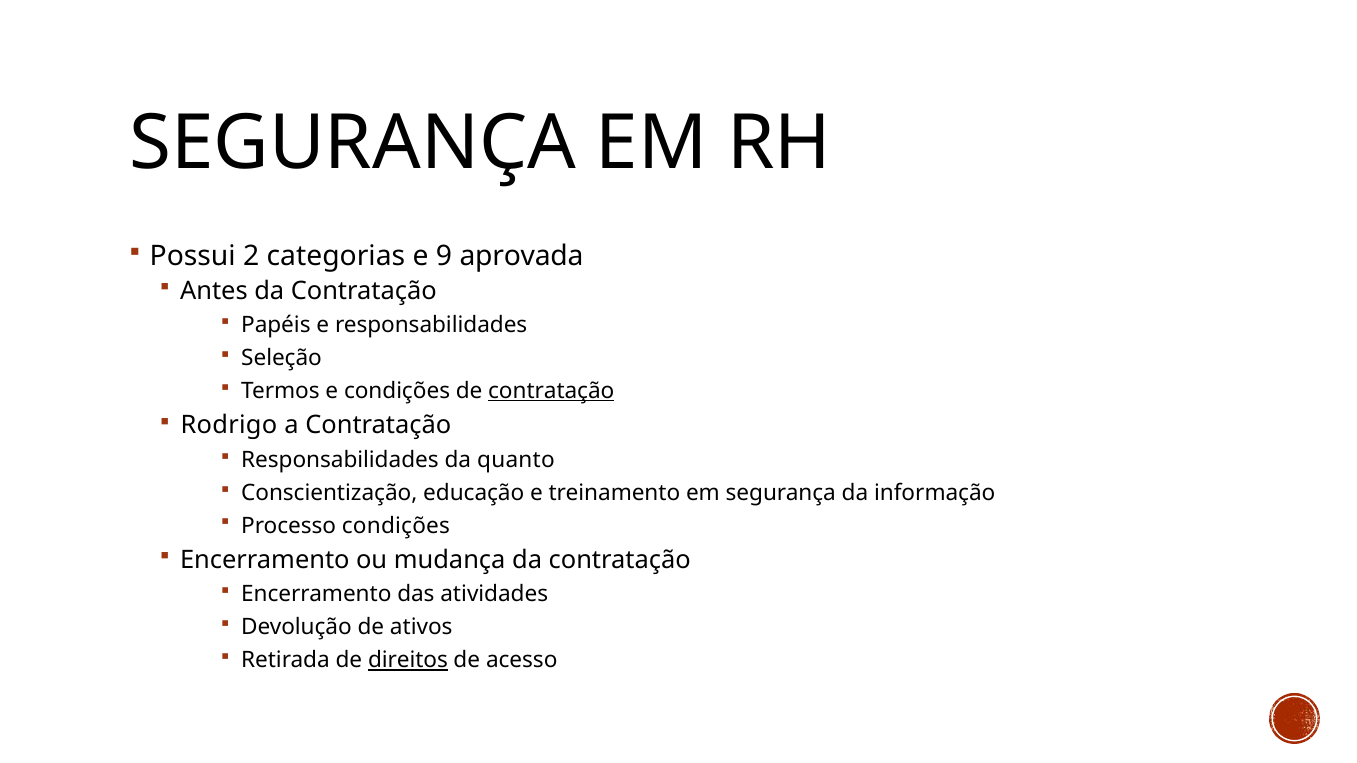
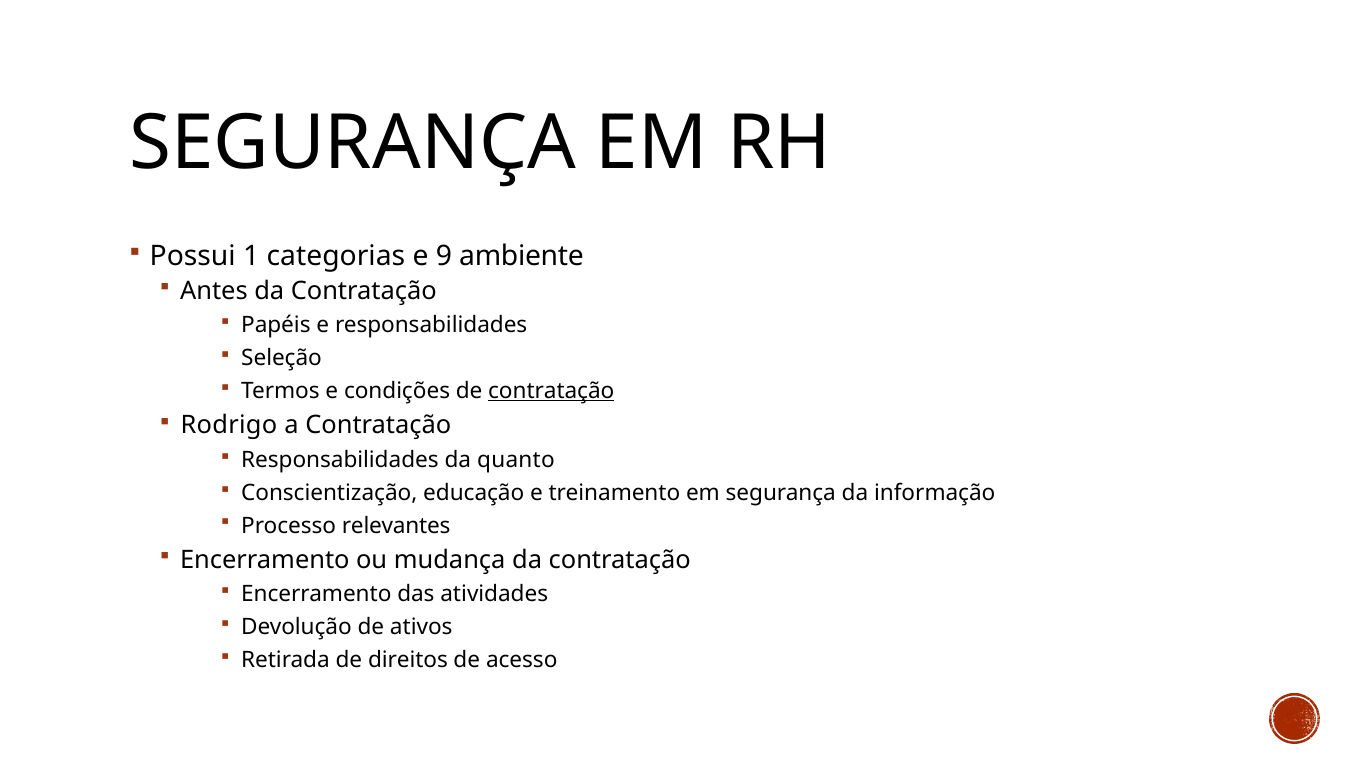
2: 2 -> 1 (251, 256)
aprovada: aprovada -> ambiente (522, 256)
Processo condições: condições -> relevantes (396, 526)
direitos underline: present -> none (408, 661)
